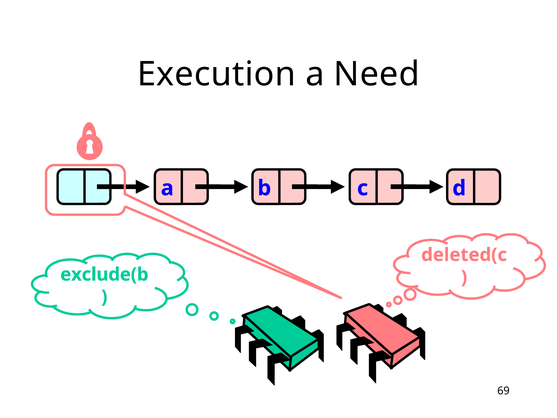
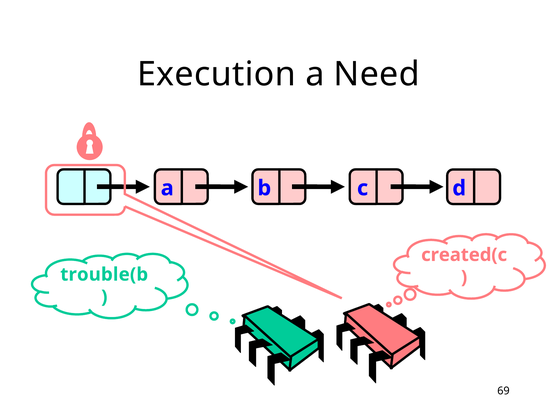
deleted(c: deleted(c -> created(c (464, 255)
exclude(b: exclude(b -> trouble(b (104, 274)
